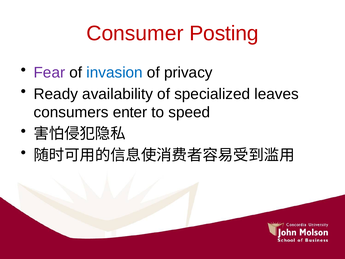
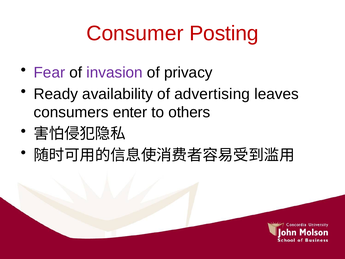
invasion colour: blue -> purple (115, 72)
specialized: specialized -> advertising (212, 94)
speed: speed -> others (189, 112)
